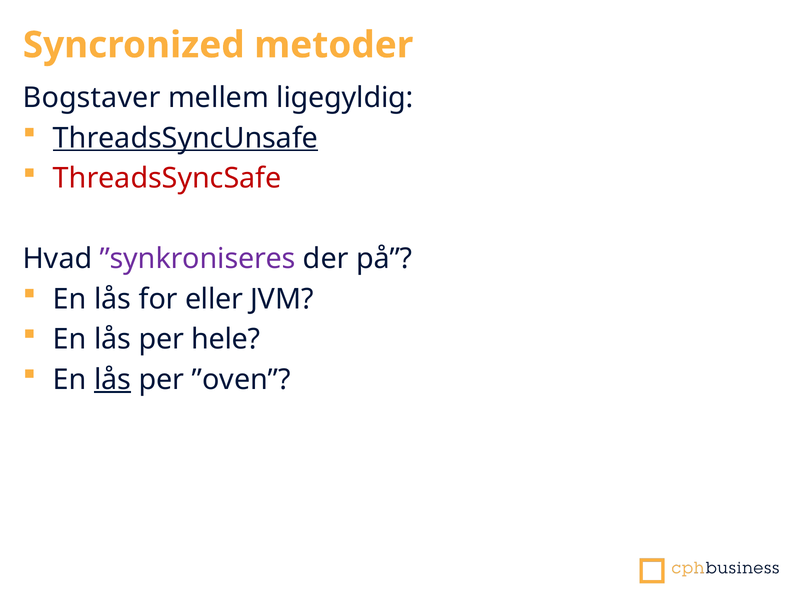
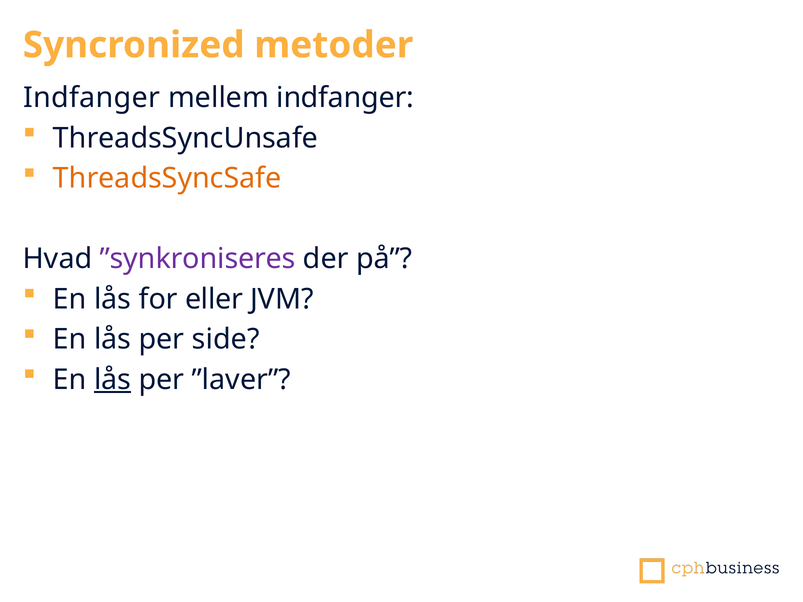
Bogstaver: Bogstaver -> Indfanger (92, 98)
mellem ligegyldig: ligegyldig -> indfanger (345, 98)
ThreadsSyncUnsafe underline: present -> none (185, 138)
ThreadsSyncSafe colour: red -> orange (167, 178)
hele: hele -> side (226, 339)
”oven: ”oven -> ”laver (241, 380)
